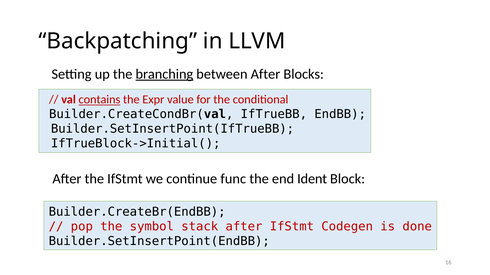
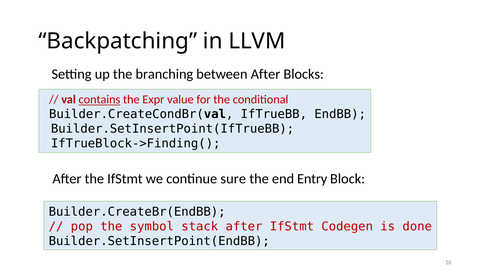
branching underline: present -> none (164, 74)
IfTrueBlock->Initial(: IfTrueBlock->Initial( -> IfTrueBlock->Finding( (136, 144)
func: func -> sure (233, 179)
Ident: Ident -> Entry (312, 179)
